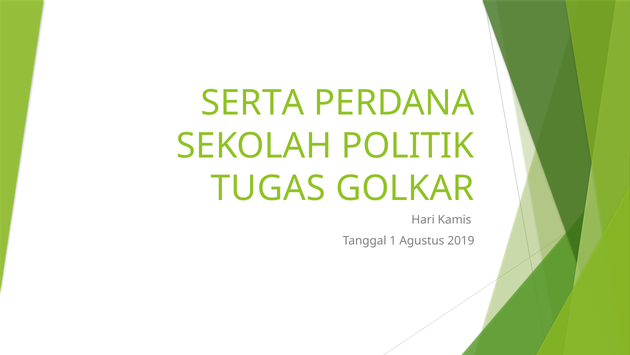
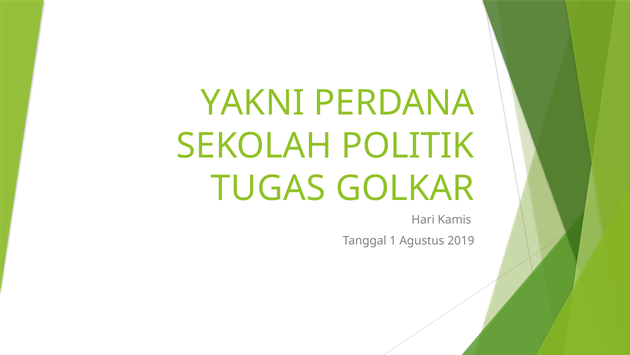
SERTA: SERTA -> YAKNI (253, 103)
